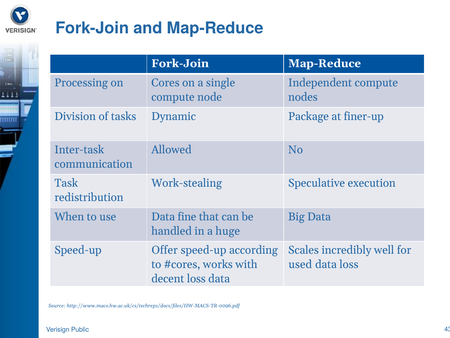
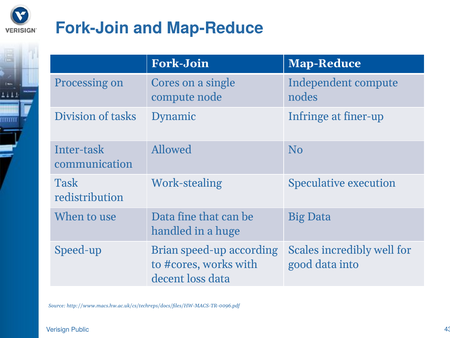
Package: Package -> Infringe (308, 116)
Offer: Offer -> Brian (165, 250)
used: used -> good (300, 264)
data loss: loss -> into (349, 264)
